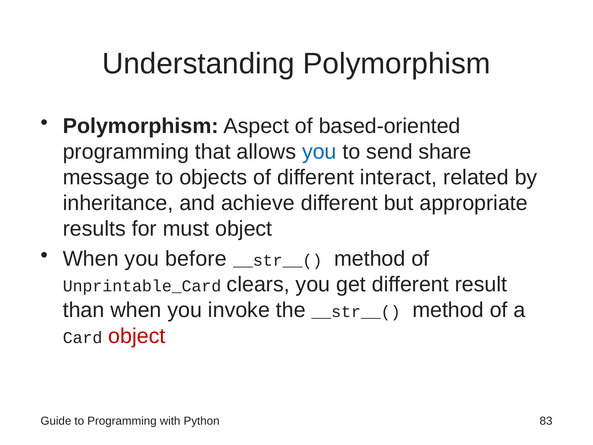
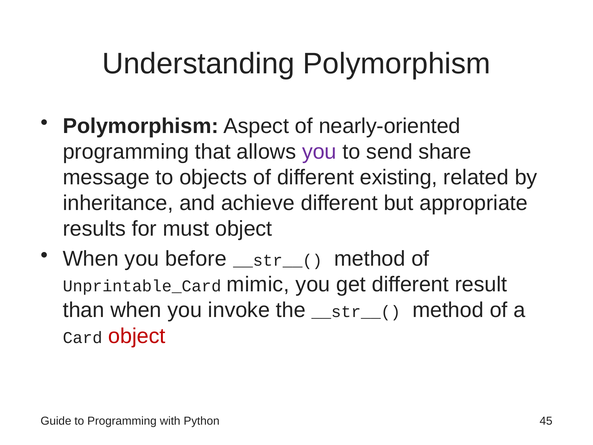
based-oriented: based-oriented -> nearly-oriented (390, 126)
you colour: blue -> purple (319, 152)
interact: interact -> existing (399, 177)
clears: clears -> mimic (258, 284)
83: 83 -> 45 (546, 421)
